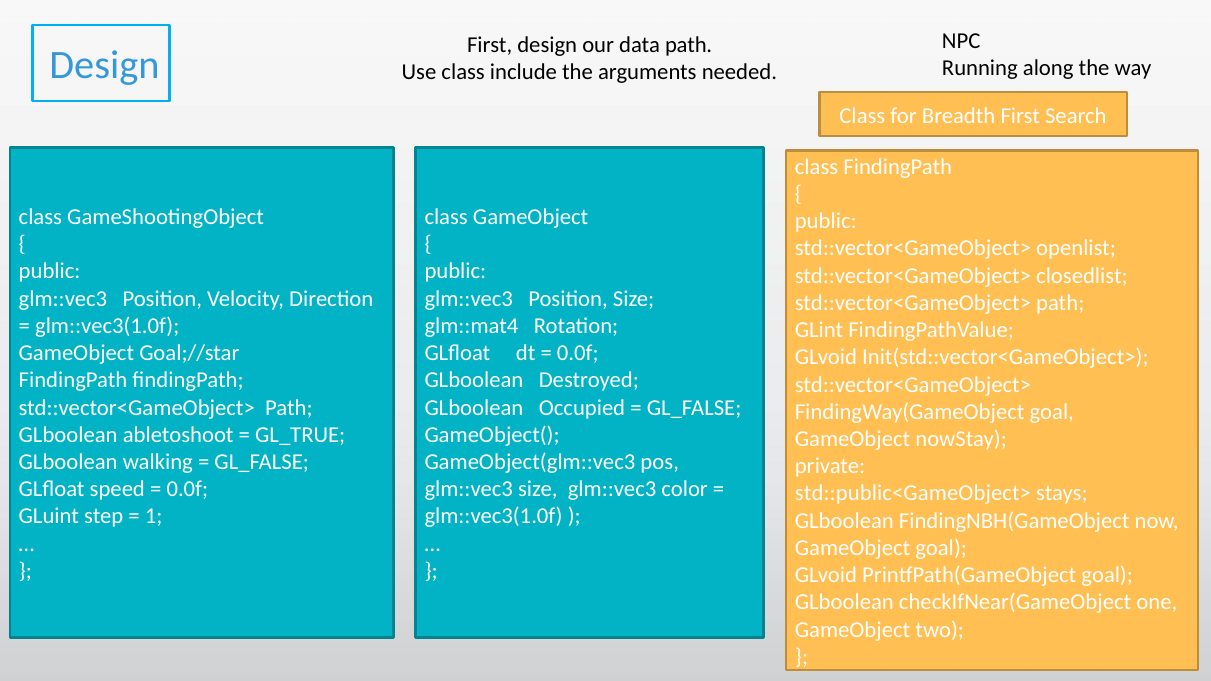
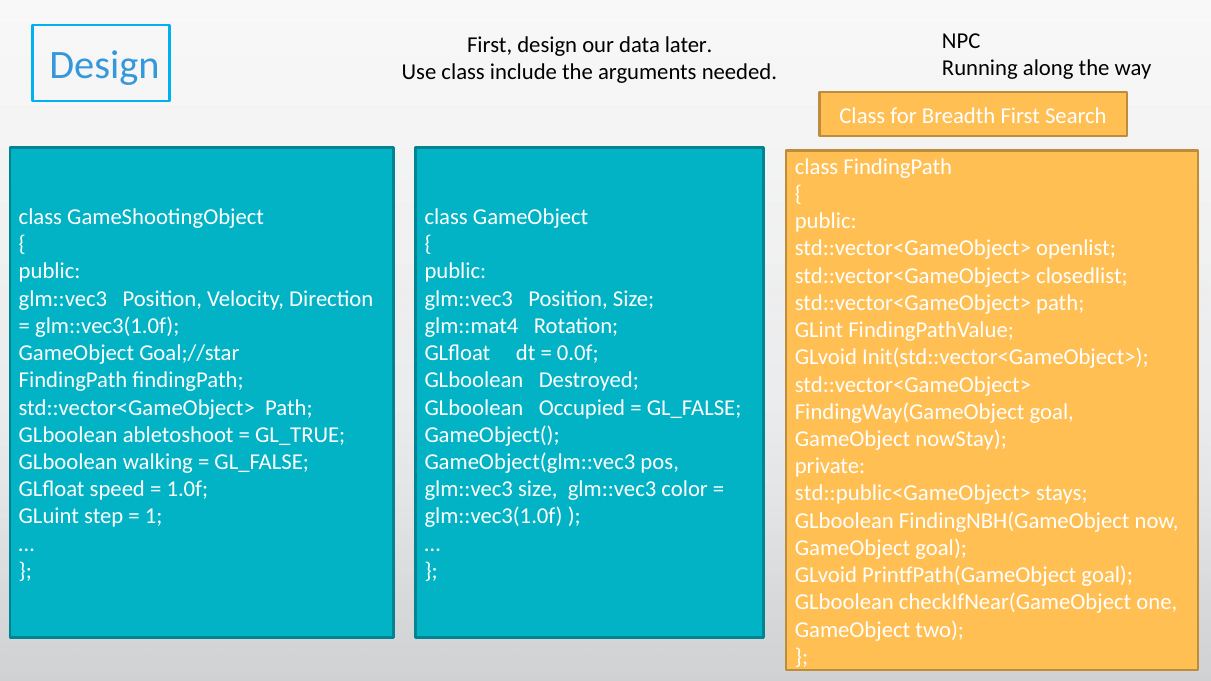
data path: path -> later (689, 45)
0.0f: 0.0f -> 1.0f (187, 490)
